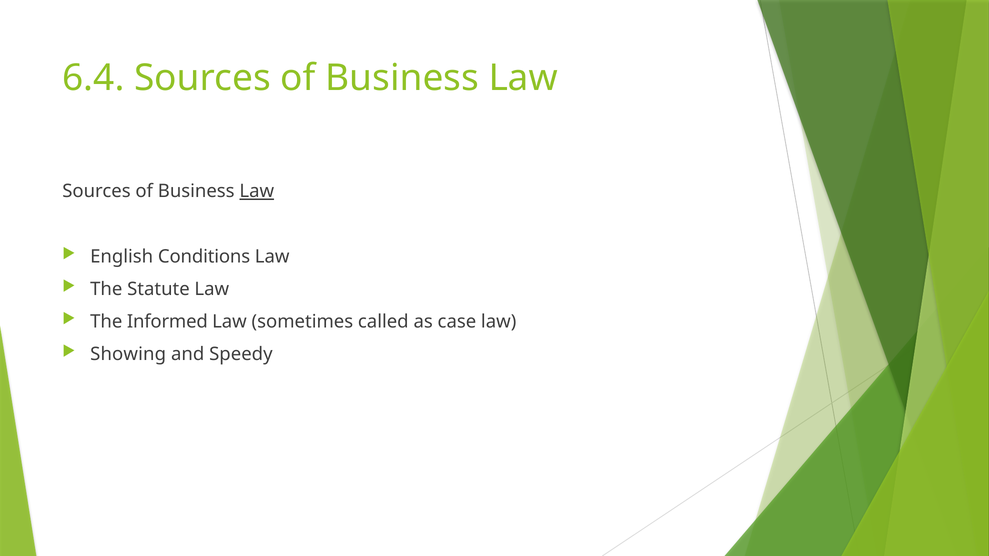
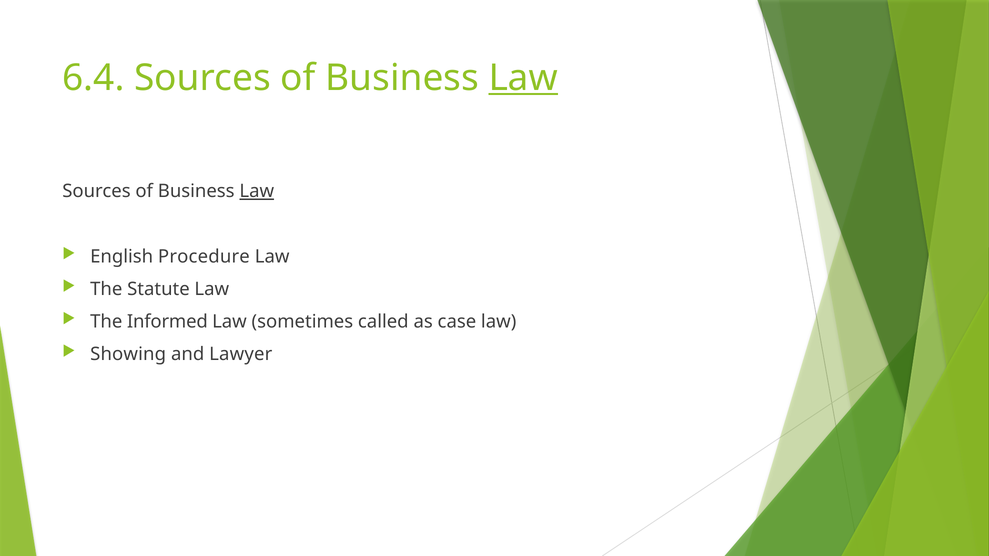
Law underline: none -> present (523, 78)
Conditions: Conditions -> Procedure (204, 257)
Speedy: Speedy -> Lawyer (241, 354)
